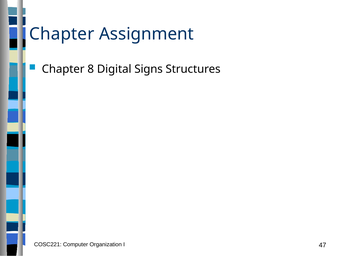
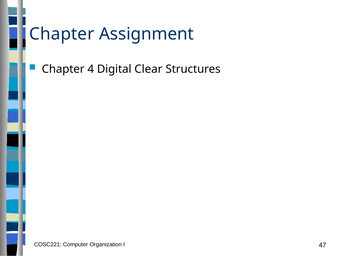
8: 8 -> 4 (91, 69)
Signs: Signs -> Clear (148, 69)
